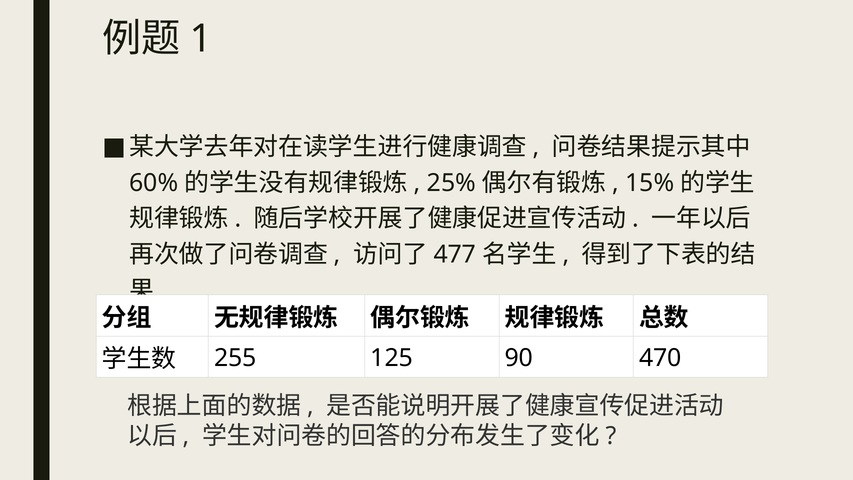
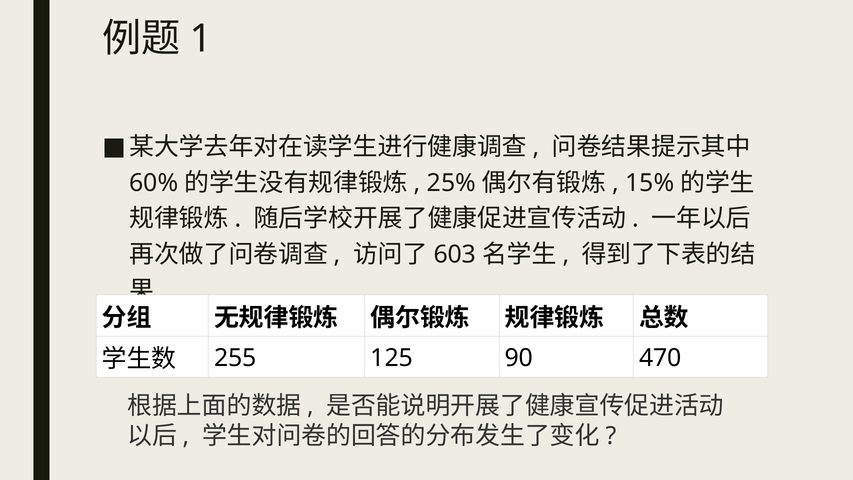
477: 477 -> 603 (455, 254)
